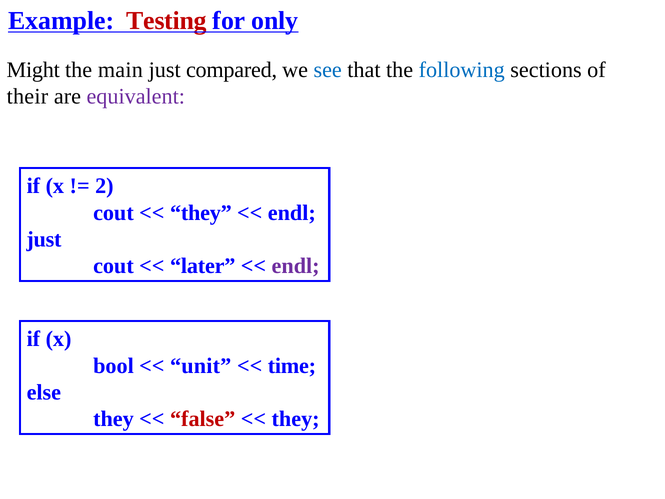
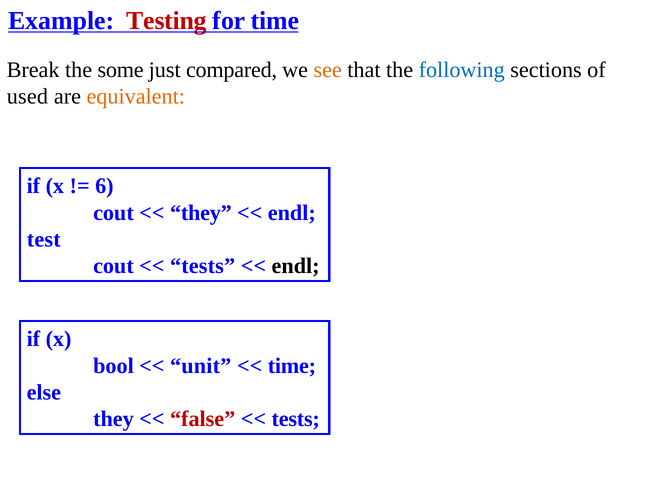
for only: only -> time (275, 21)
Might: Might -> Break (33, 70)
main: main -> some (121, 70)
see colour: blue -> orange (328, 70)
their: their -> used (27, 97)
equivalent colour: purple -> orange (136, 97)
2: 2 -> 6 (104, 186)
just: just -> test (44, 239)
later: later -> tests (203, 266)
endl colour: purple -> black (296, 266)
they: they -> tests (296, 419)
